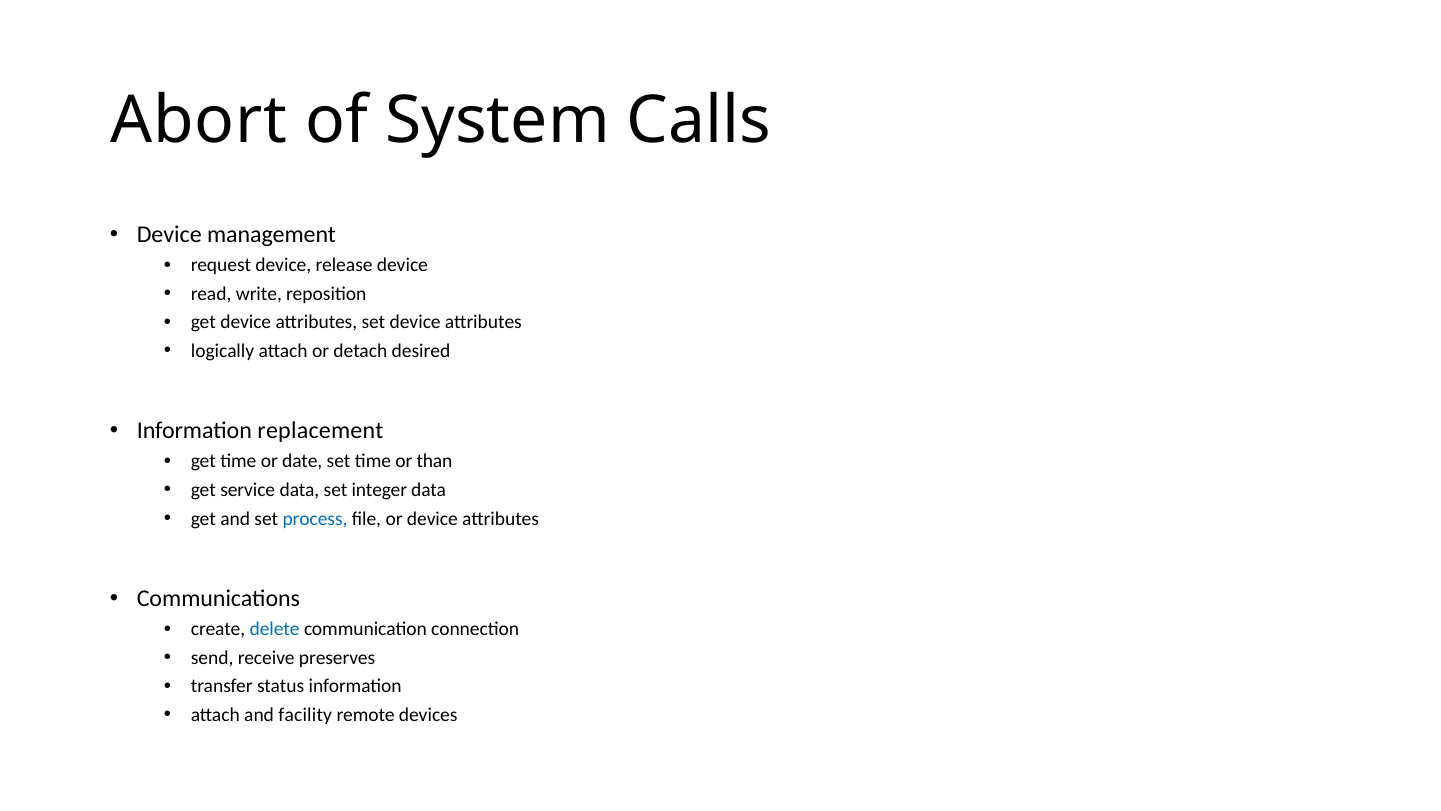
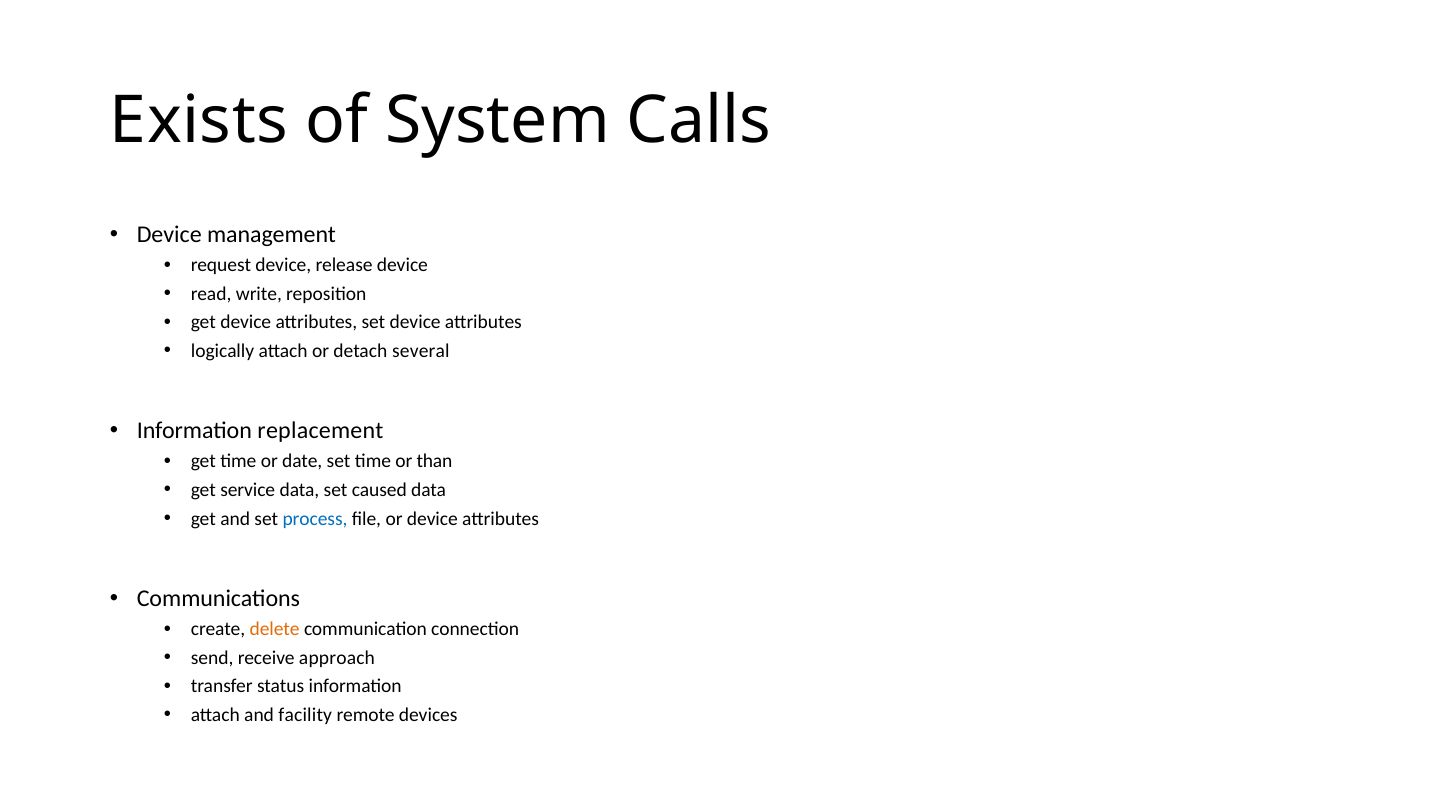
Abort: Abort -> Exists (199, 121)
desired: desired -> several (421, 351)
integer: integer -> caused (379, 490)
delete colour: blue -> orange (275, 629)
preserves: preserves -> approach (337, 657)
